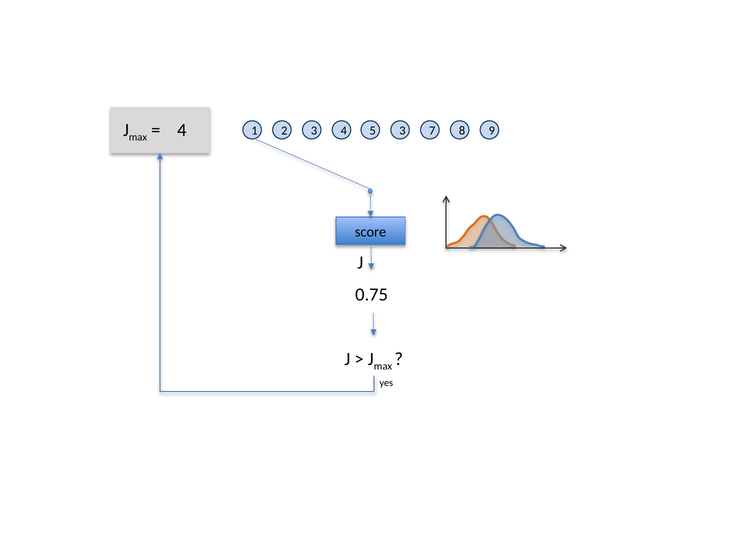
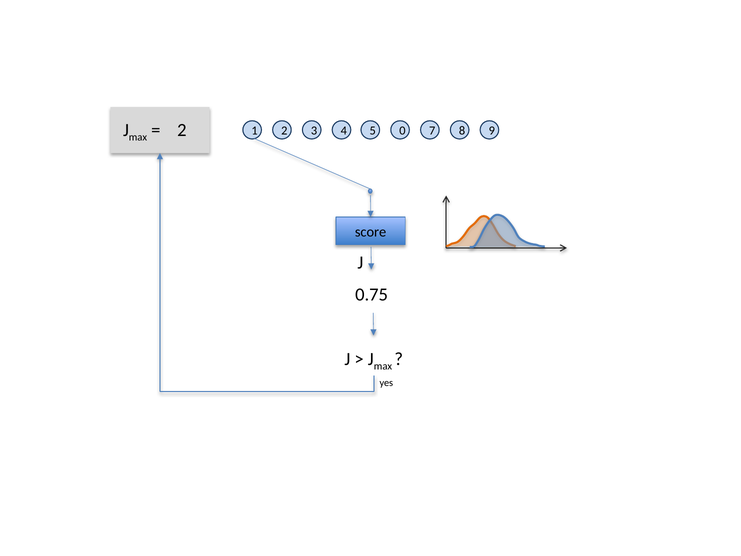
4: 4 -> 2 (182, 130)
5 3: 3 -> 0 (402, 131)
